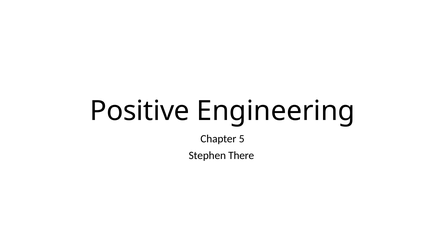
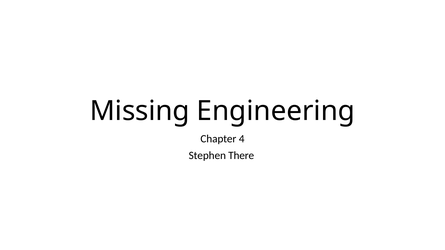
Positive: Positive -> Missing (140, 111)
5: 5 -> 4 (242, 139)
